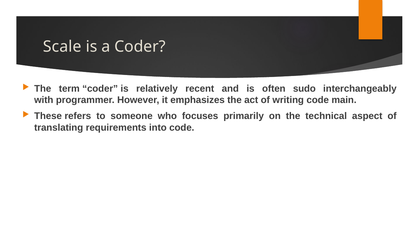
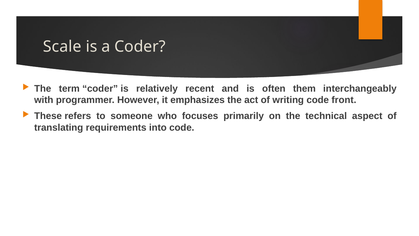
sudo: sudo -> them (304, 88)
main: main -> front (344, 100)
